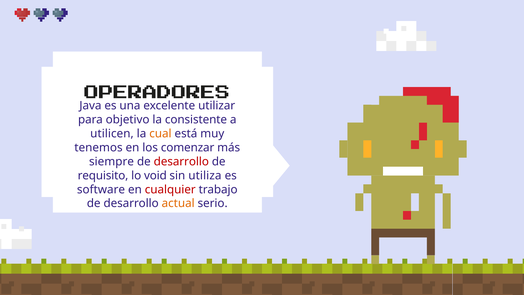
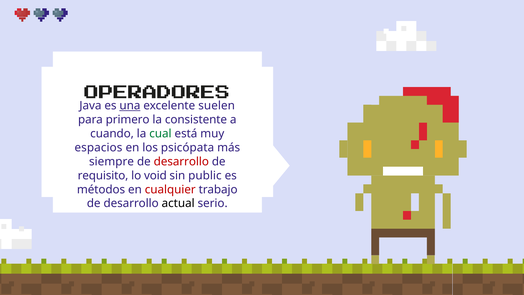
una underline: none -> present (130, 106)
utilizar: utilizar -> suelen (217, 106)
objetivo: objetivo -> primero (128, 120)
utilicen: utilicen -> cuando (112, 133)
cual colour: orange -> green (160, 133)
tenemos: tenemos -> espacios (98, 147)
comenzar: comenzar -> psicópata (188, 147)
utiliza: utiliza -> public (205, 175)
software: software -> métodos (101, 189)
actual colour: orange -> black (178, 203)
